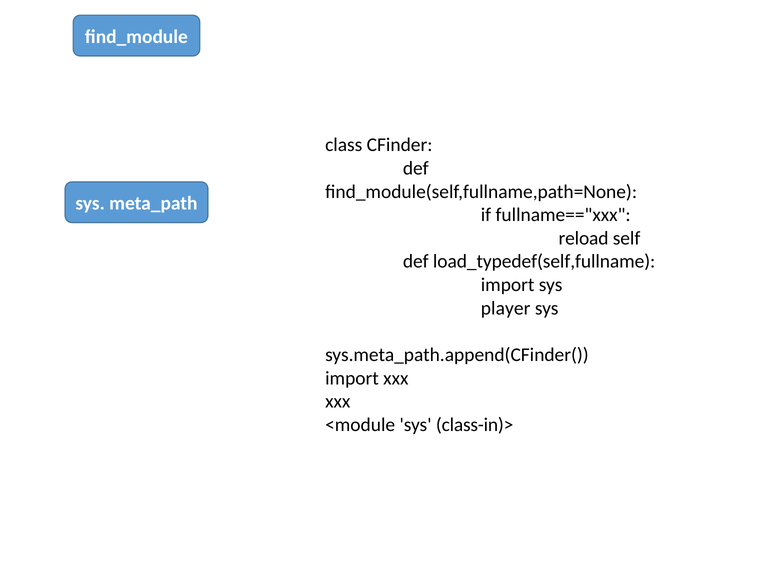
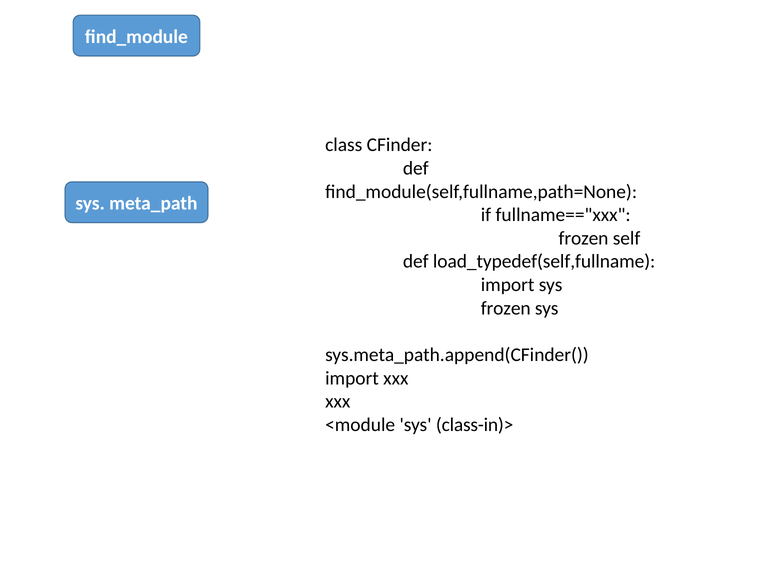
reload: reload -> frozen (584, 238)
player: player -> frozen (506, 308)
